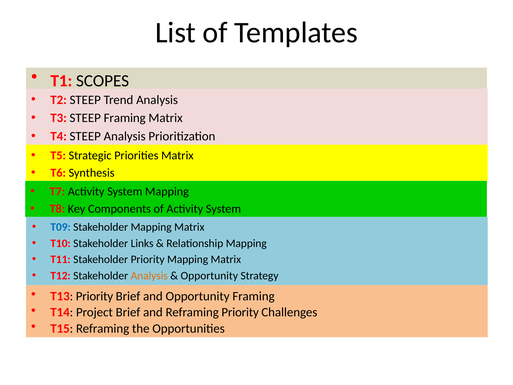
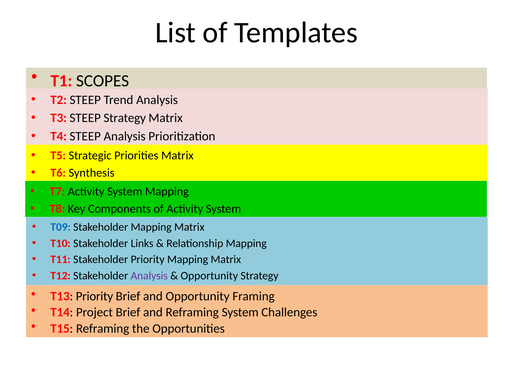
STEEP Framing: Framing -> Strategy (125, 118)
Analysis colour: orange -> purple (149, 276)
Reframing Priority: Priority -> System (240, 312)
